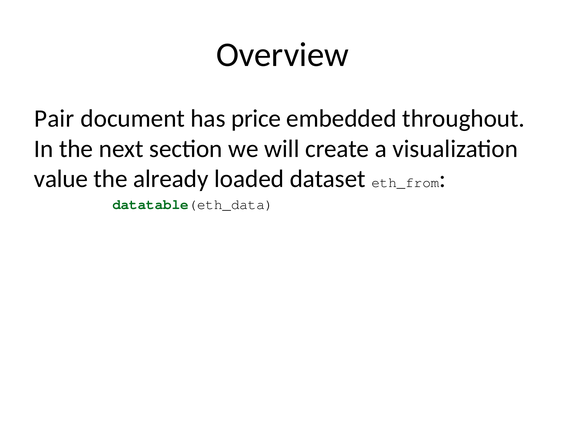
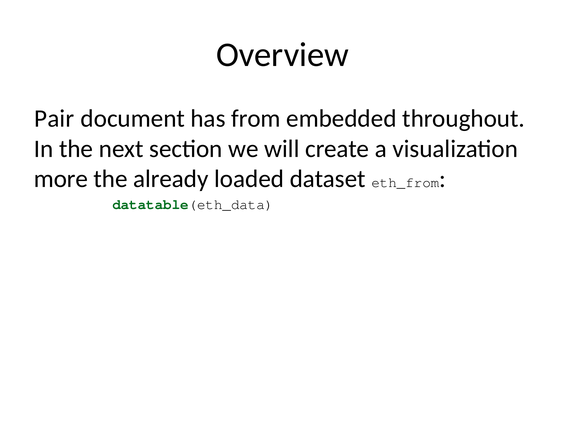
price: price -> from (256, 119)
value: value -> more (61, 179)
